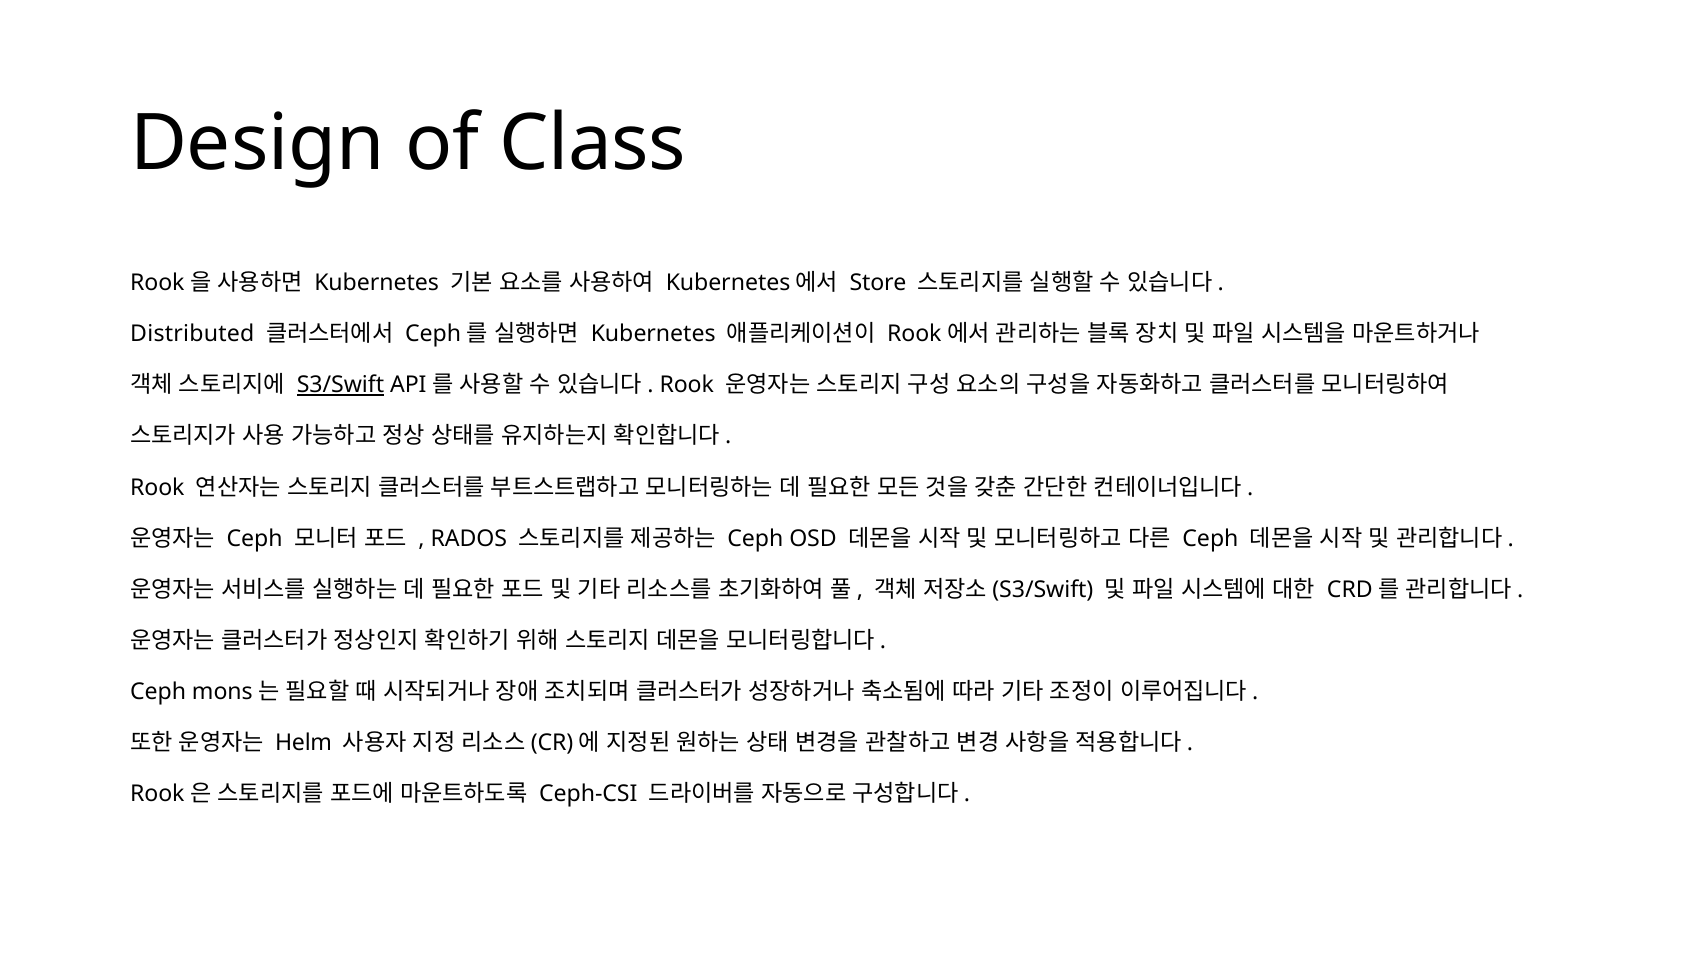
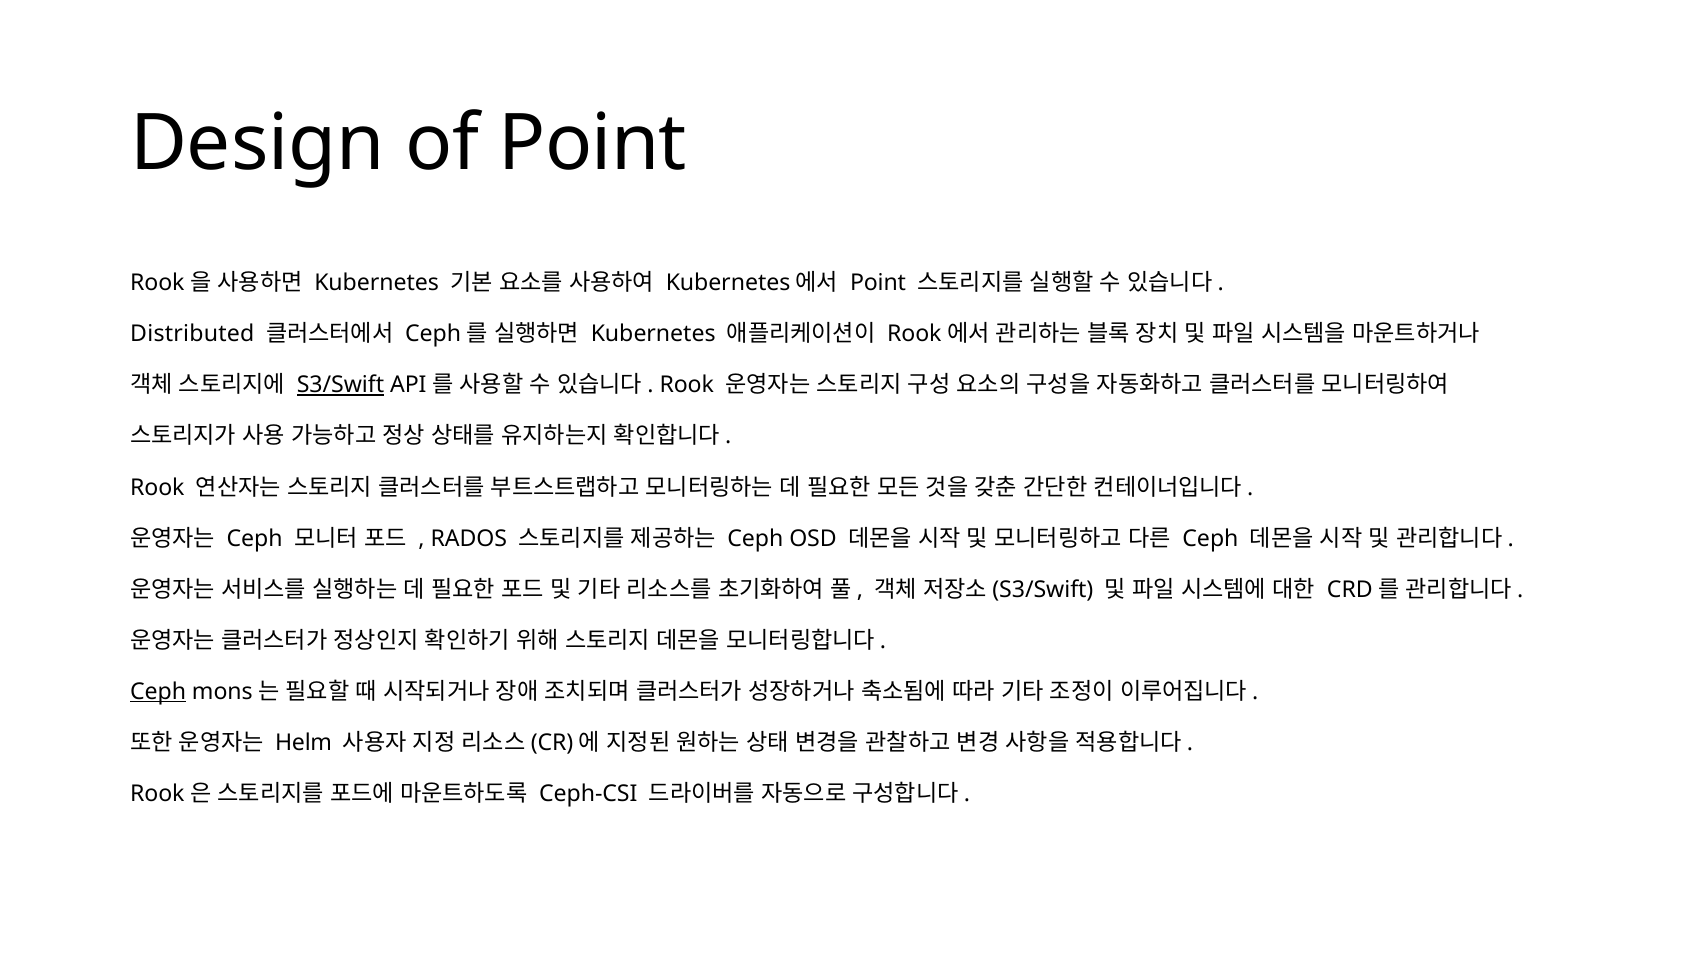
of Class: Class -> Point (593, 143)
Store: Store -> Point (878, 283)
Ceph underline: none -> present (158, 692)
